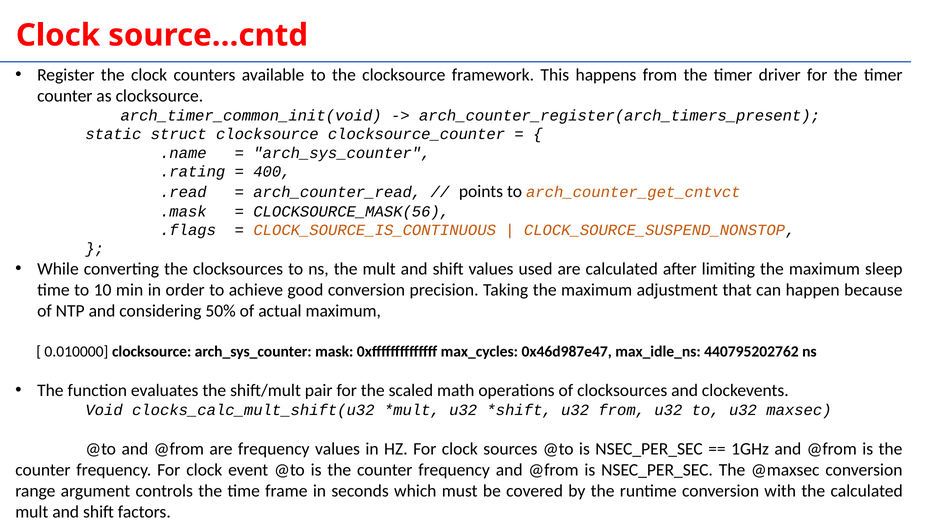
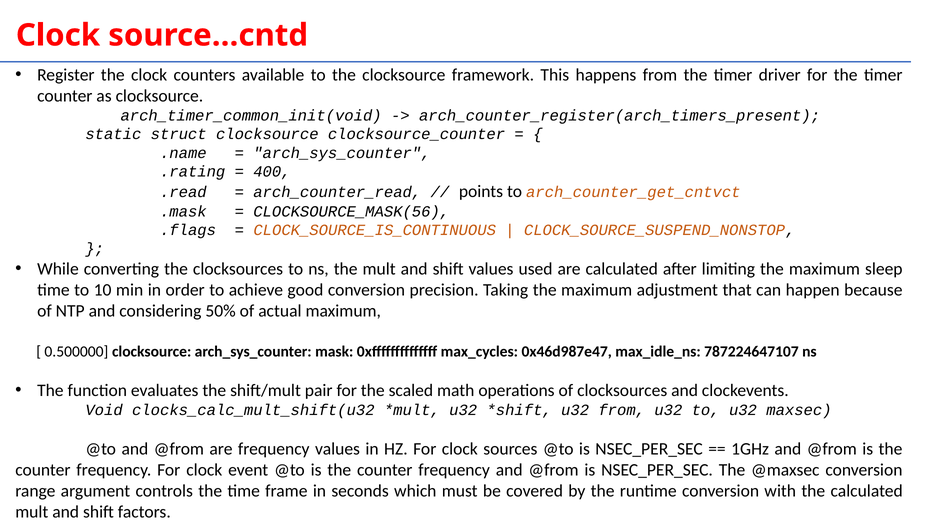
0.010000: 0.010000 -> 0.500000 (76, 352)
440795202762: 440795202762 -> 787224647107 (751, 352)
